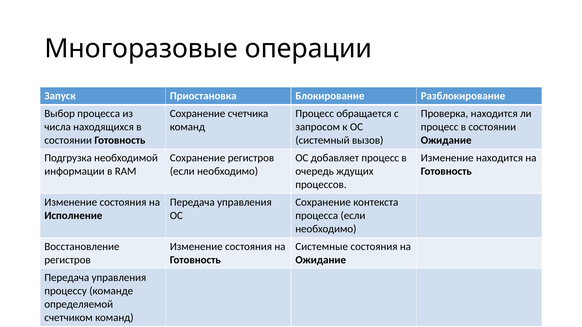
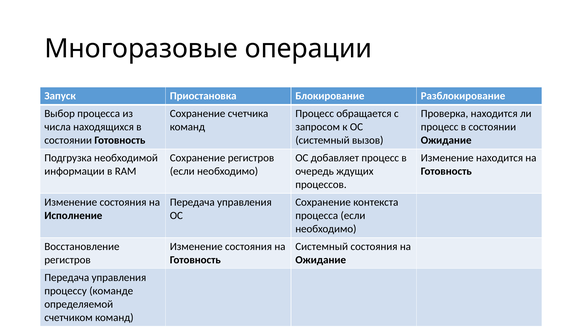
Системные: Системные -> Системный (322, 247)
